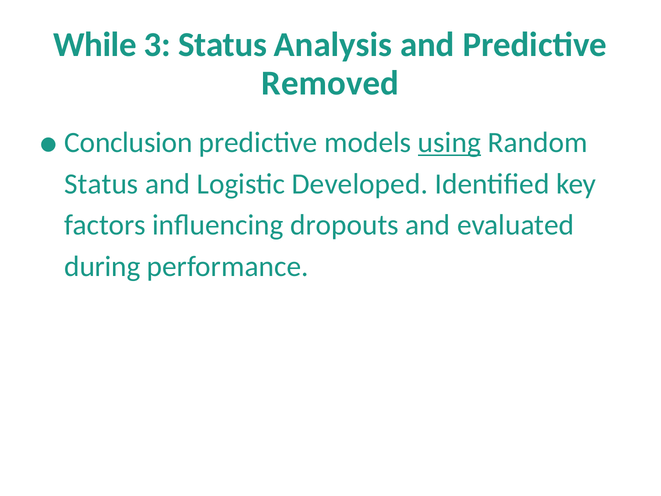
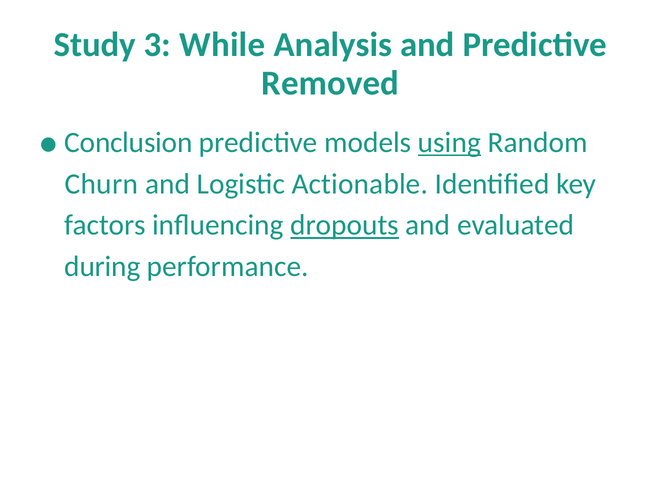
While: While -> Study (95, 45)
3 Status: Status -> While (222, 45)
Status: Status -> Churn (101, 184)
Developed: Developed -> Actionable (360, 184)
dropouts underline: none -> present (345, 225)
